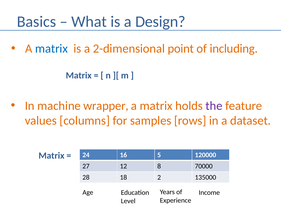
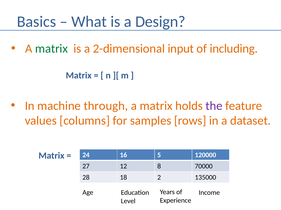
matrix colour: blue -> green (52, 49)
point: point -> input (181, 49)
wrapper: wrapper -> through (106, 106)
